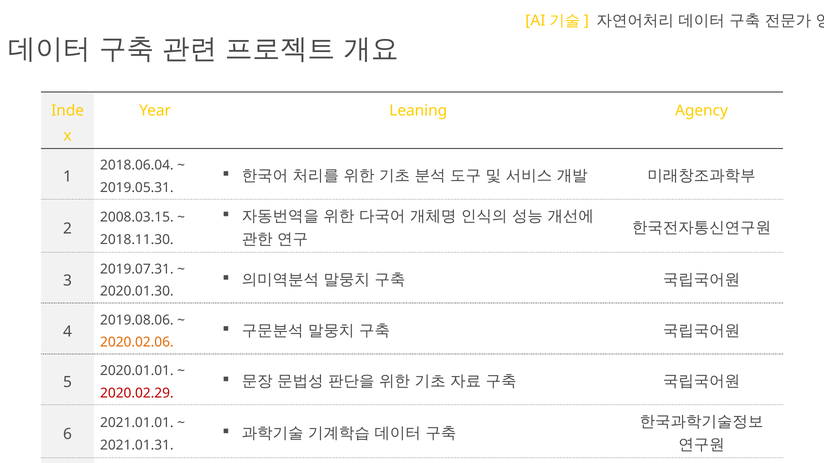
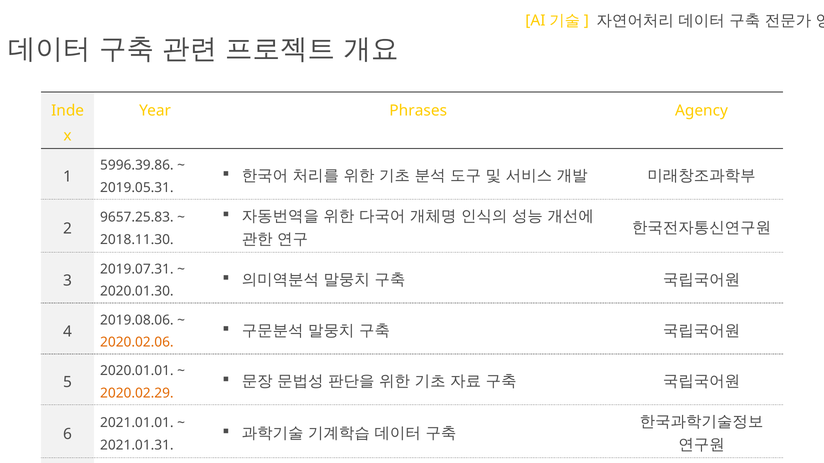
Leaning: Leaning -> Phrases (418, 111)
2018.06.04: 2018.06.04 -> 5996.39.86 (137, 166)
2008.03.15: 2008.03.15 -> 9657.25.83 (137, 217)
2020.02.29 colour: red -> orange (137, 394)
